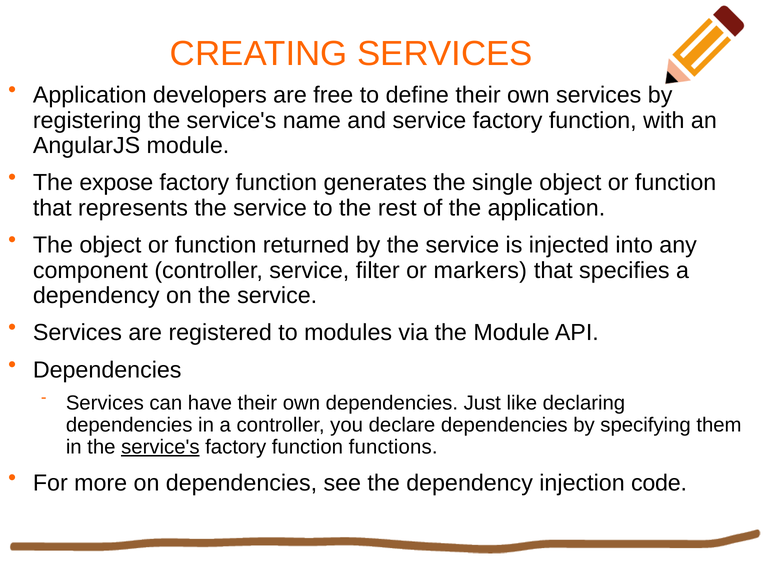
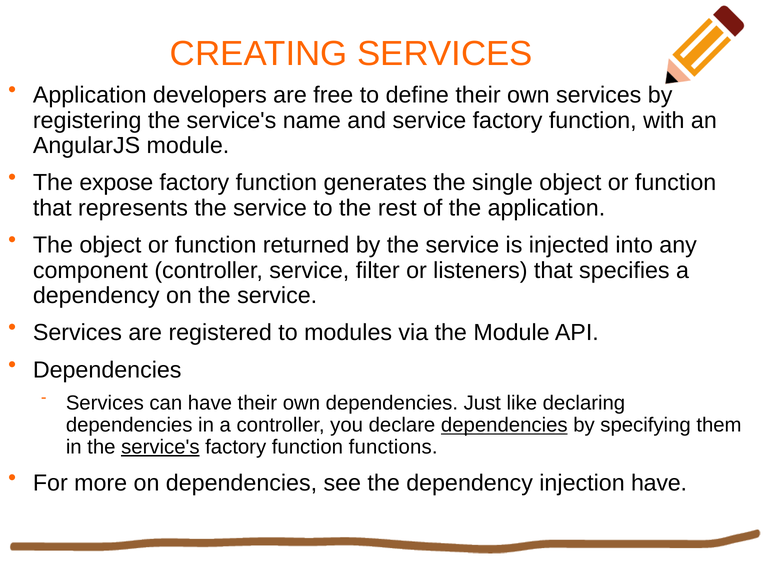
markers: markers -> listeners (480, 271)
dependencies underline: none -> present (504, 426)
injection code: code -> have (659, 484)
